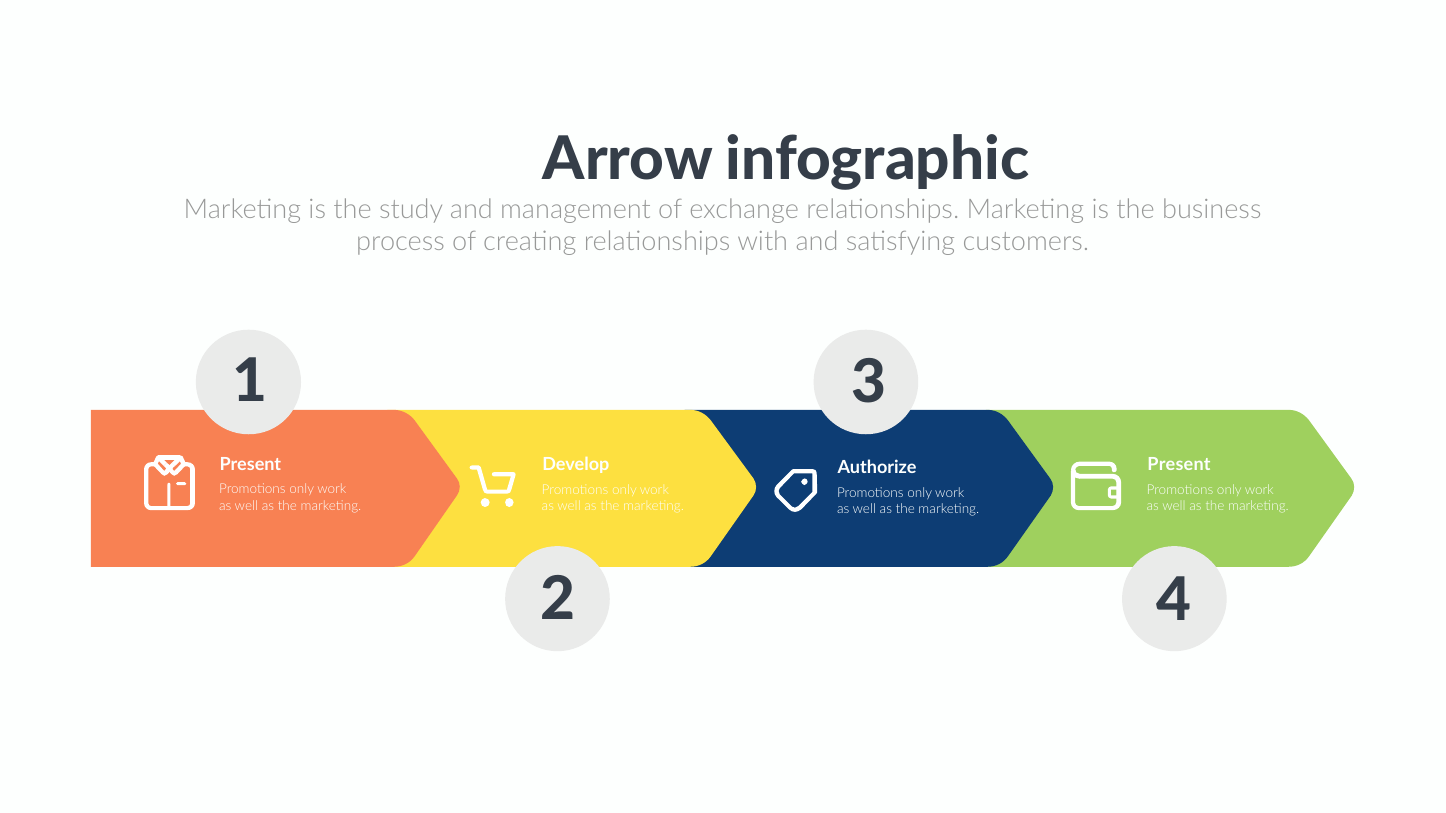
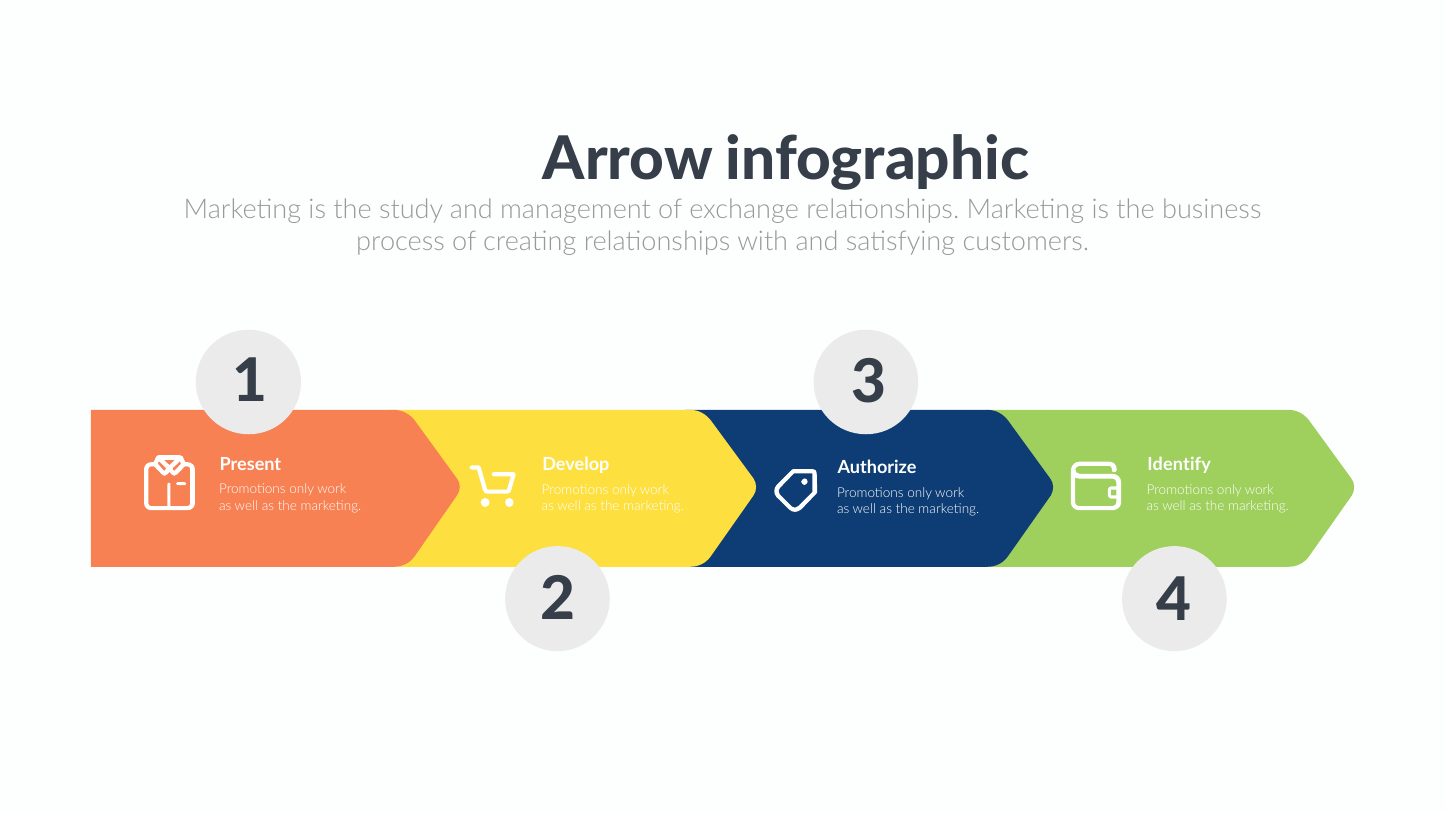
Present: Present -> Identify (1179, 465)
